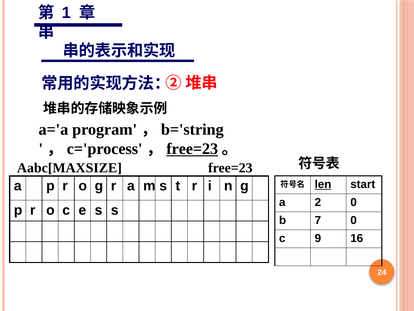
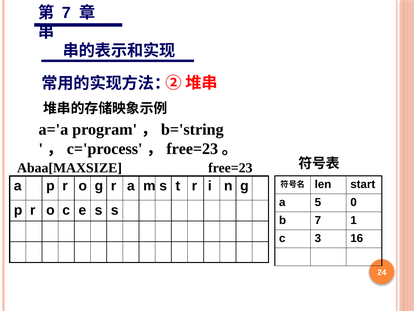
1: 1 -> 7 (66, 13)
free=23 underline: present -> none (192, 149)
Aabc[MAXSIZE: Aabc[MAXSIZE -> Abaa[MAXSIZE (69, 168)
len underline: present -> none (323, 184)
2: 2 -> 5 (318, 202)
7 0: 0 -> 1 (354, 220)
9: 9 -> 3 (318, 238)
